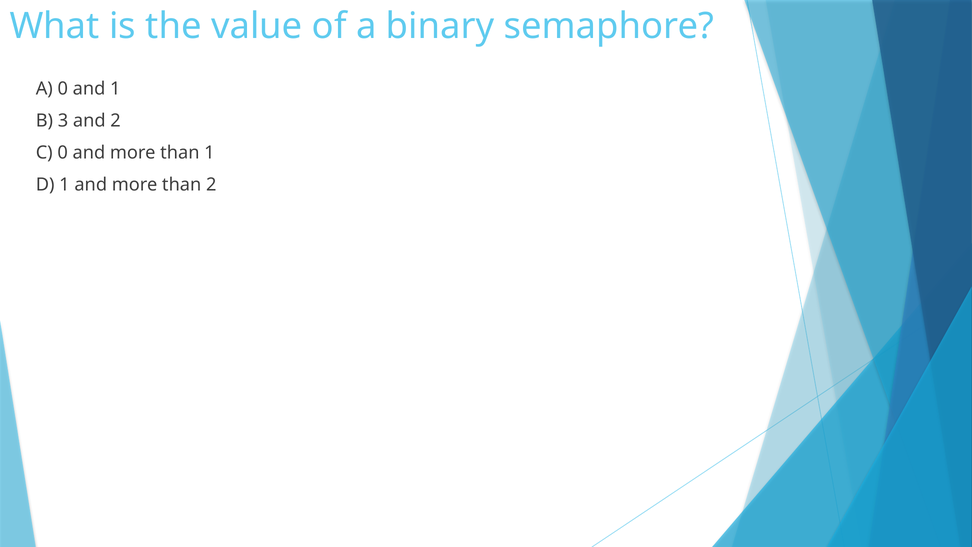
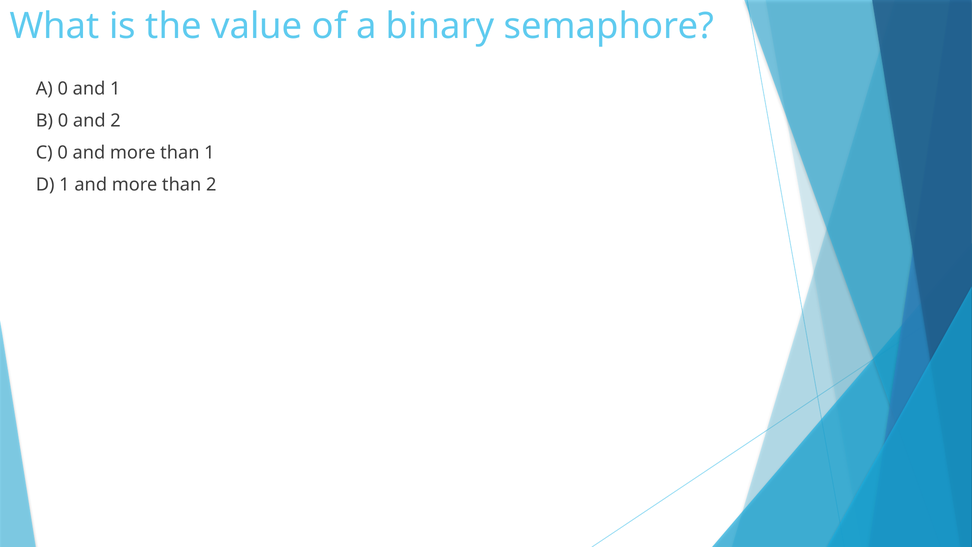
B 3: 3 -> 0 (63, 121)
